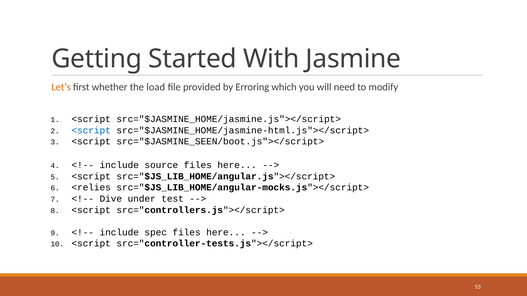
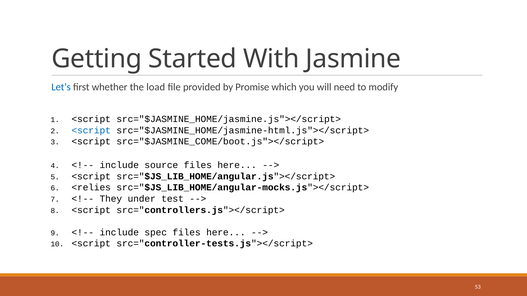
Let’s colour: orange -> blue (61, 87)
Erroring: Erroring -> Promise (252, 87)
src="$JASMINE_SEEN/boot.js"></script>: src="$JASMINE_SEEN/boot.js"></script> -> src="$JASMINE_COME/boot.js"></script> (220, 142)
Dive: Dive -> They (111, 199)
